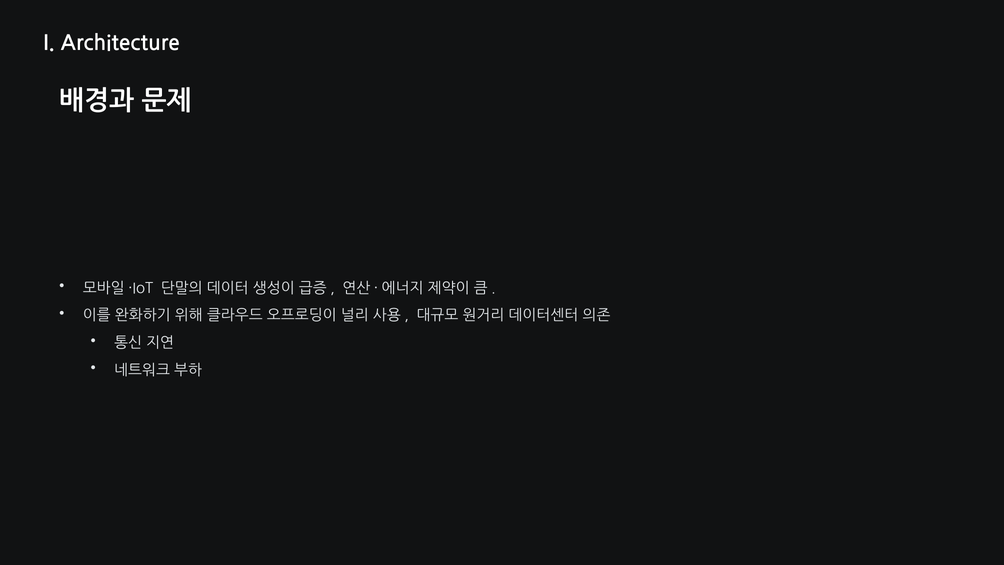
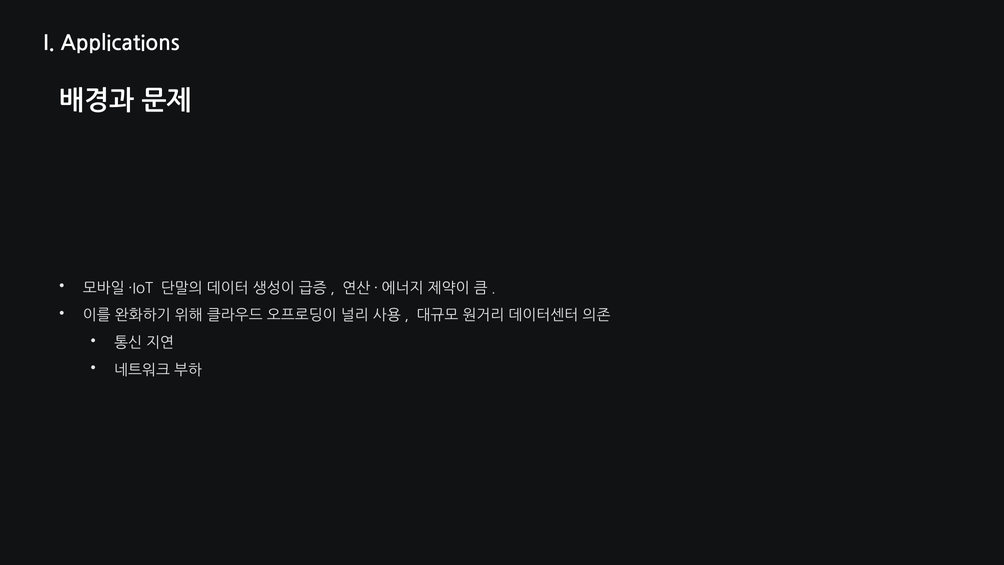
Architecture: Architecture -> Applications (120, 43)
